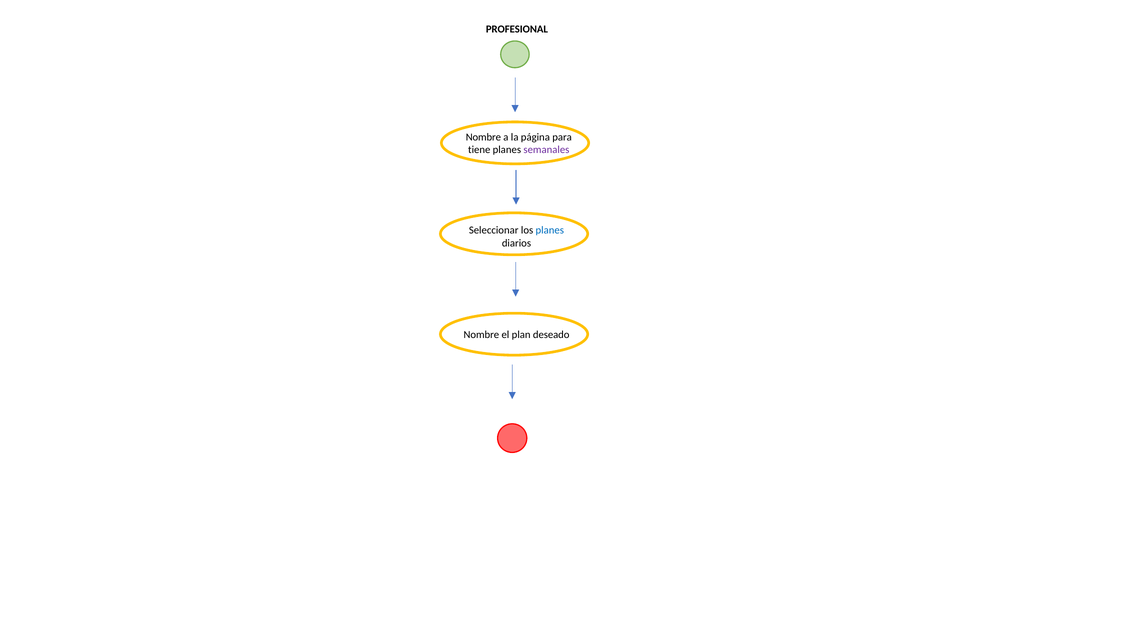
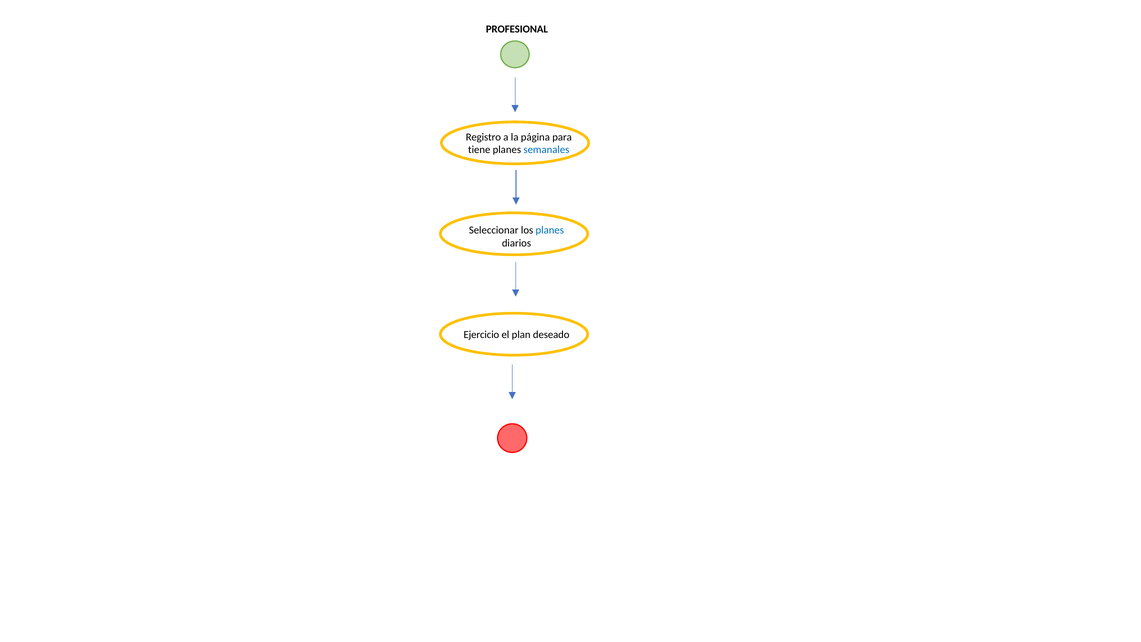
Nombre: Nombre -> Registro (483, 137)
semanales colour: purple -> blue (546, 150)
Nombre: Nombre -> Ejercicio (481, 335)
